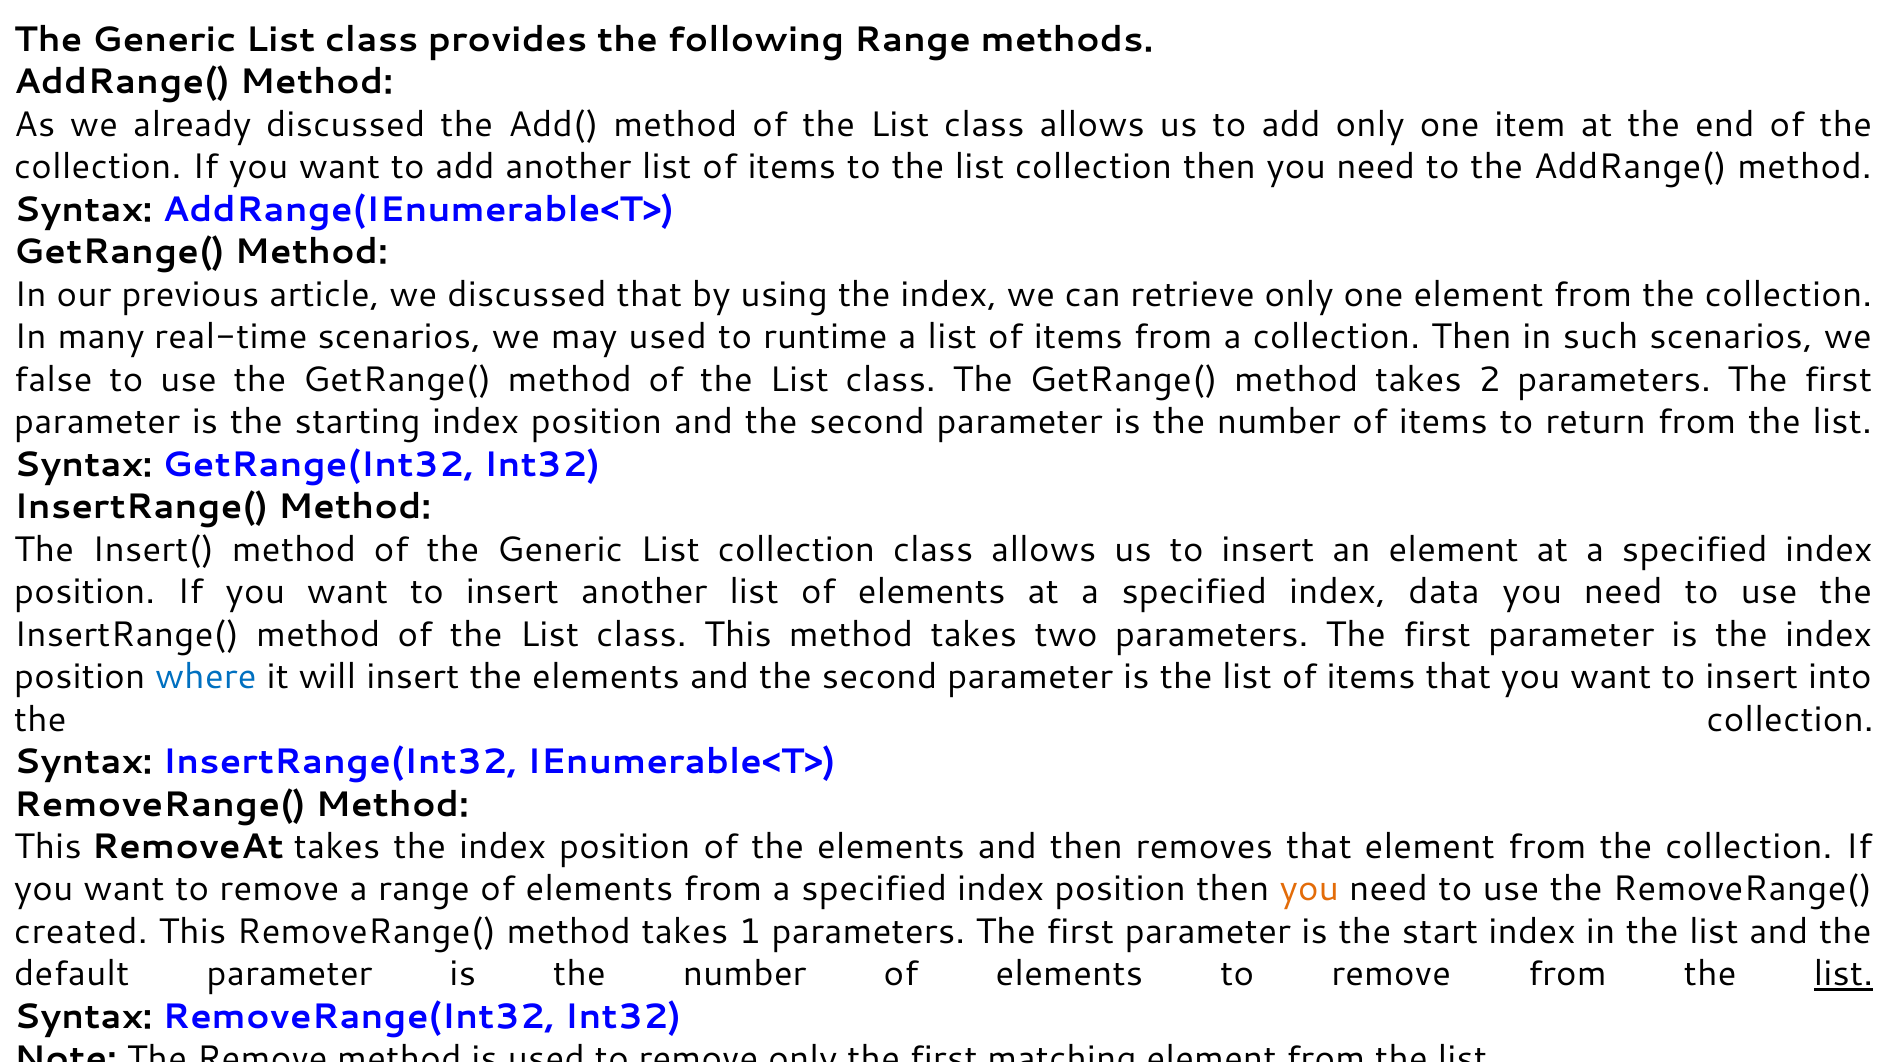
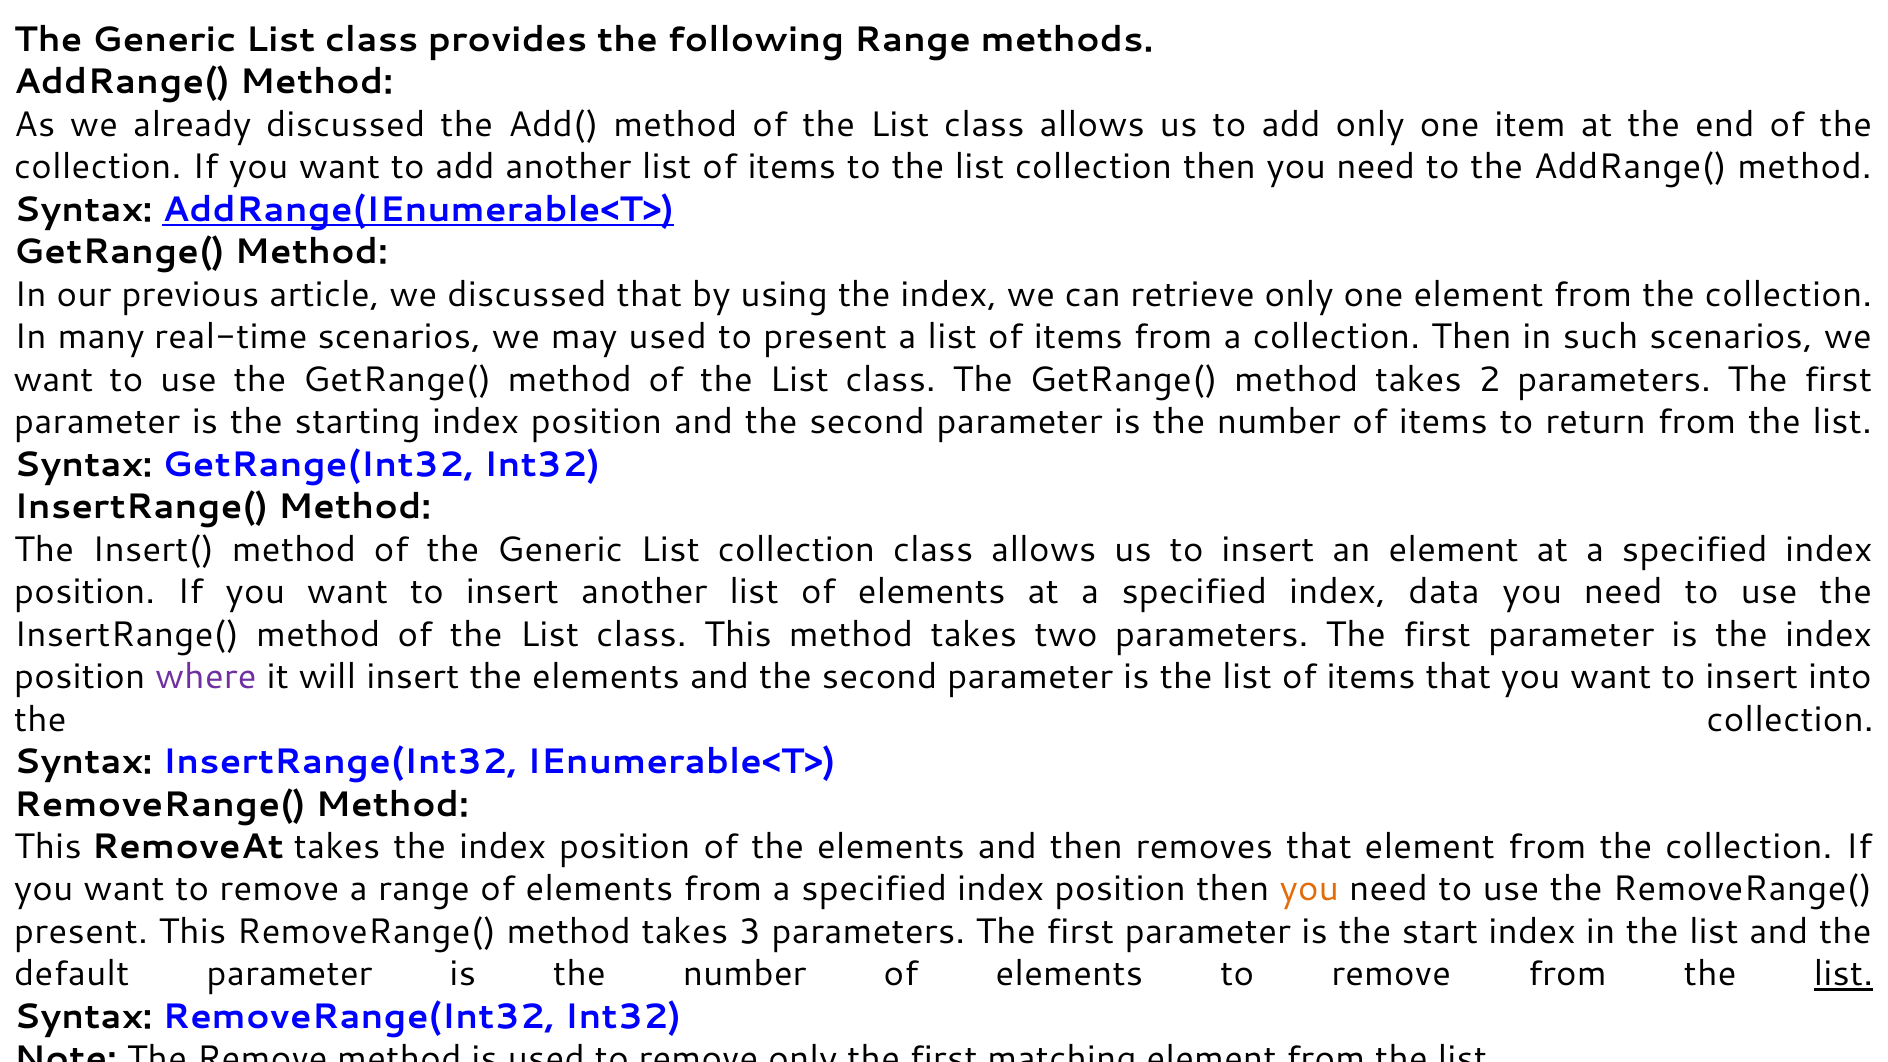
AddRange(IEnumerable<T> underline: none -> present (418, 210)
to runtime: runtime -> present (825, 337)
false: false -> want (54, 380)
where colour: blue -> purple (206, 677)
created: created -> present (81, 932)
1: 1 -> 3 (750, 932)
